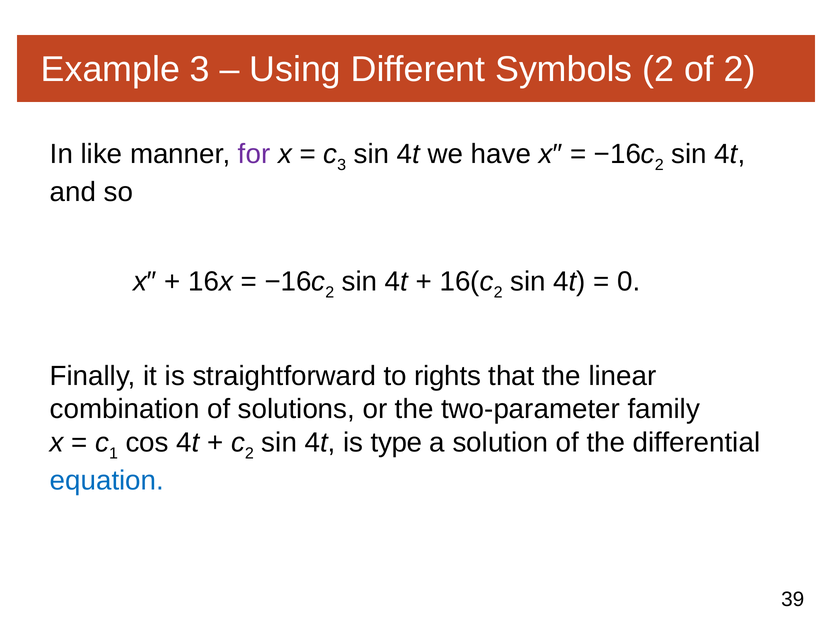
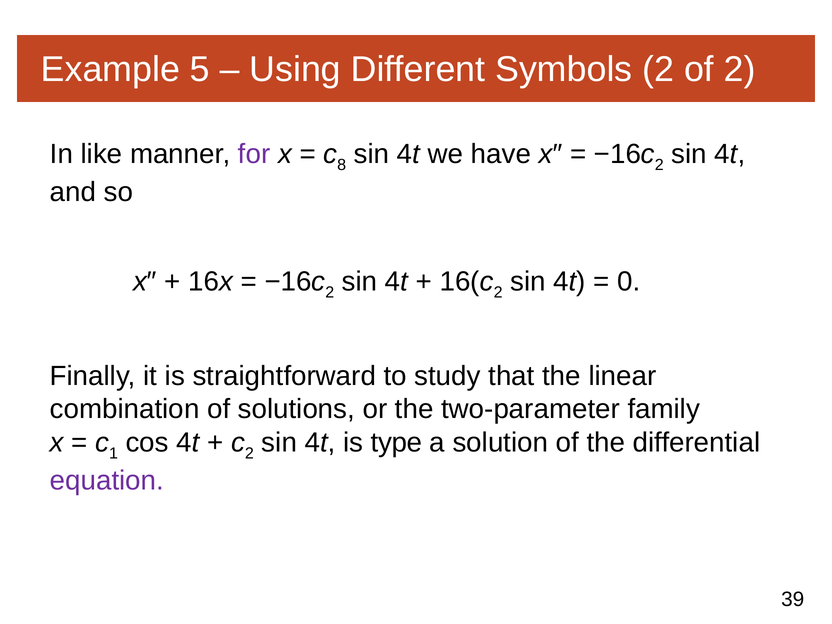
Example 3: 3 -> 5 (200, 69)
3: 3 -> 8 (342, 165)
rights: rights -> study (448, 376)
equation colour: blue -> purple (107, 480)
